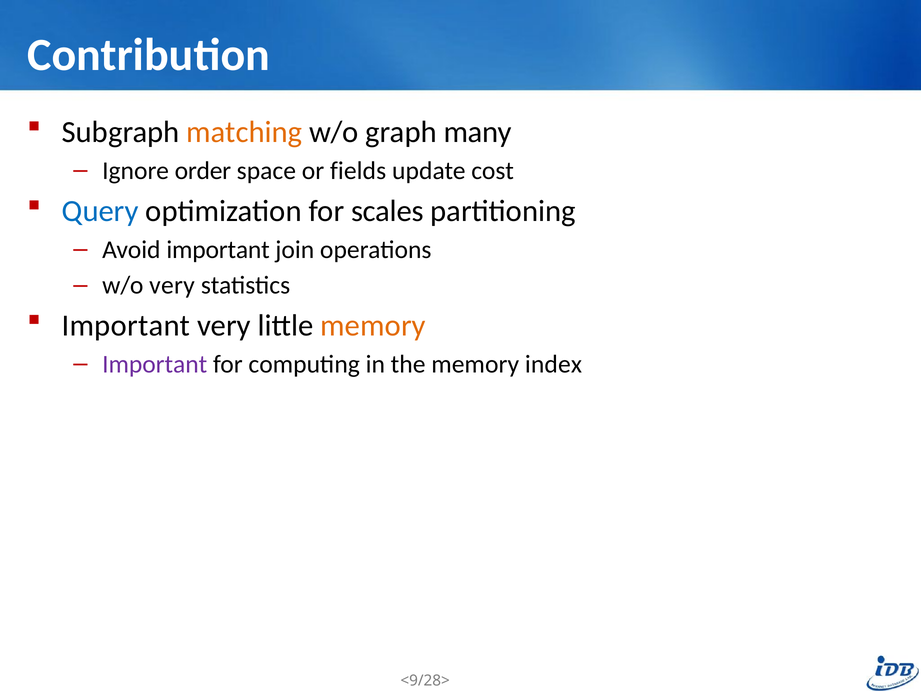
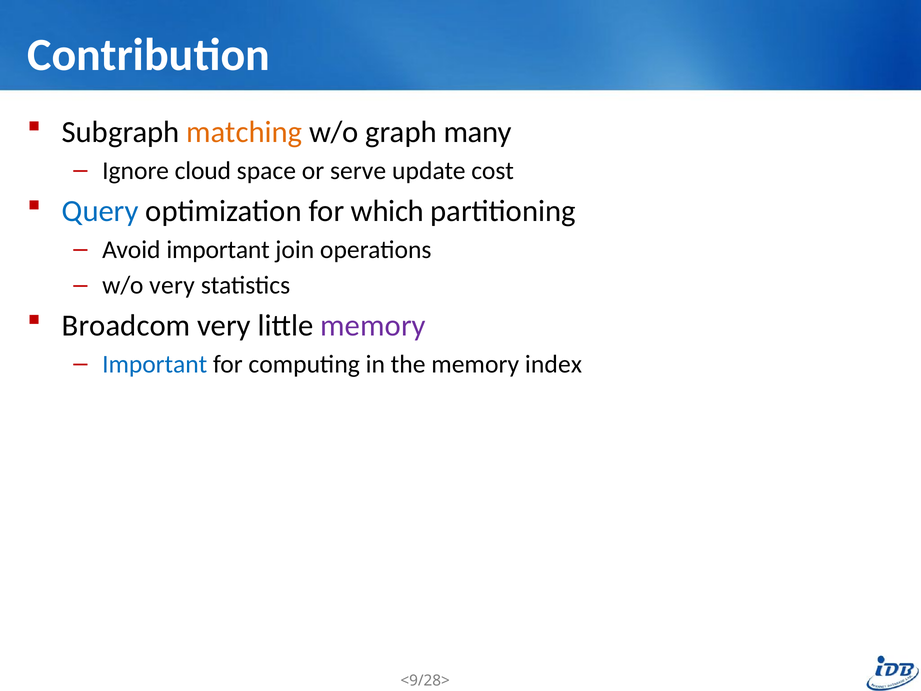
order: order -> cloud (203, 171)
fields: fields -> serve (358, 171)
scales: scales -> which (387, 211)
Important: Important -> Broadcom (126, 326)
memory colour: orange -> purple (373, 326)
Important colour: purple -> blue (155, 364)
